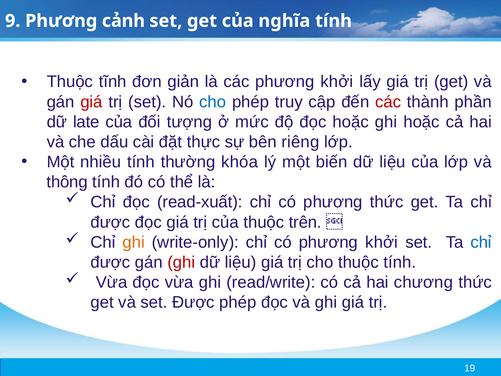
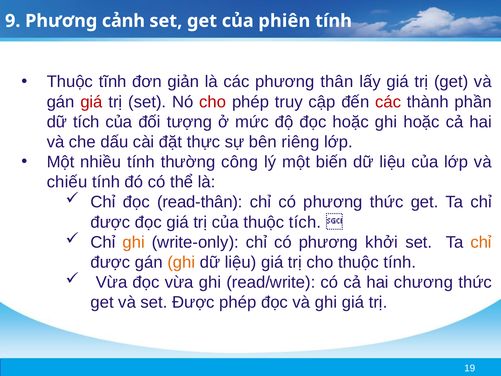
nghĩa: nghĩa -> phiên (284, 21)
các phương khởi: khởi -> thân (337, 82)
cho colour: blue -> red (213, 102)
dữ late: late -> tích (86, 122)
khóa: khóa -> công (240, 162)
thông: thông -> chiếu (67, 182)
read-xuất: read-xuất -> read-thân (200, 202)
thuộc trên: trên -> tích (305, 222)
chỉ colour: blue -> orange (481, 242)
ghi colour: red -> orange (181, 262)
